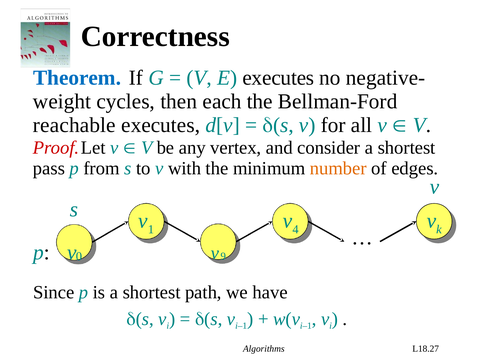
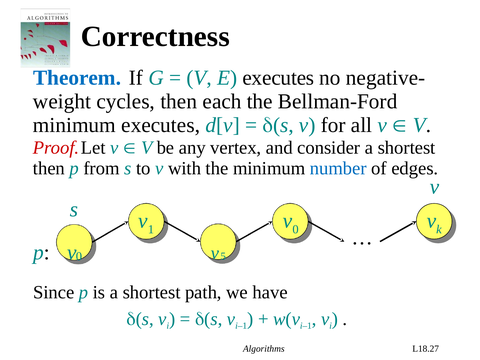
reachable: reachable -> minimum (74, 125)
pass: pass -> then (49, 168)
number colour: orange -> blue (338, 168)
1 4: 4 -> 0 (296, 229)
9: 9 -> 5 (223, 256)
